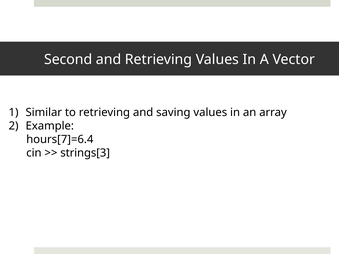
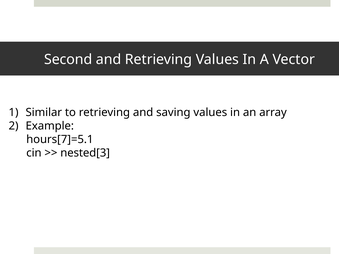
hours[7]=6.4: hours[7]=6.4 -> hours[7]=5.1 (60, 140)
strings[3: strings[3 -> nested[3 (85, 153)
